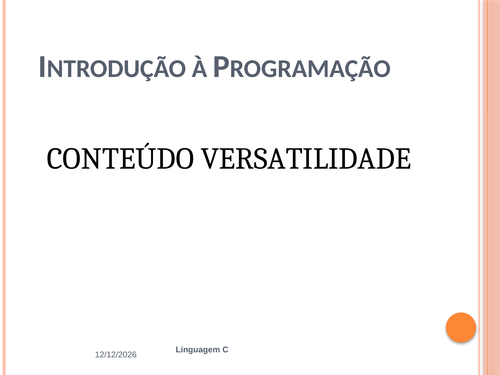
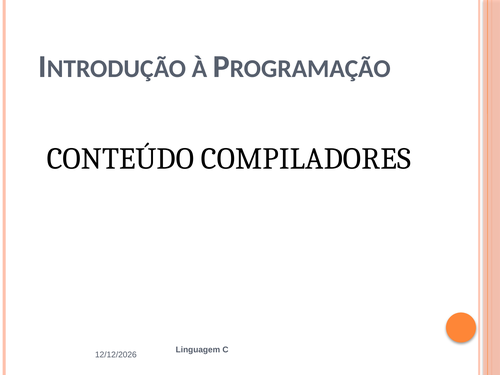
VERSATILIDADE: VERSATILIDADE -> COMPILADORES (306, 159)
